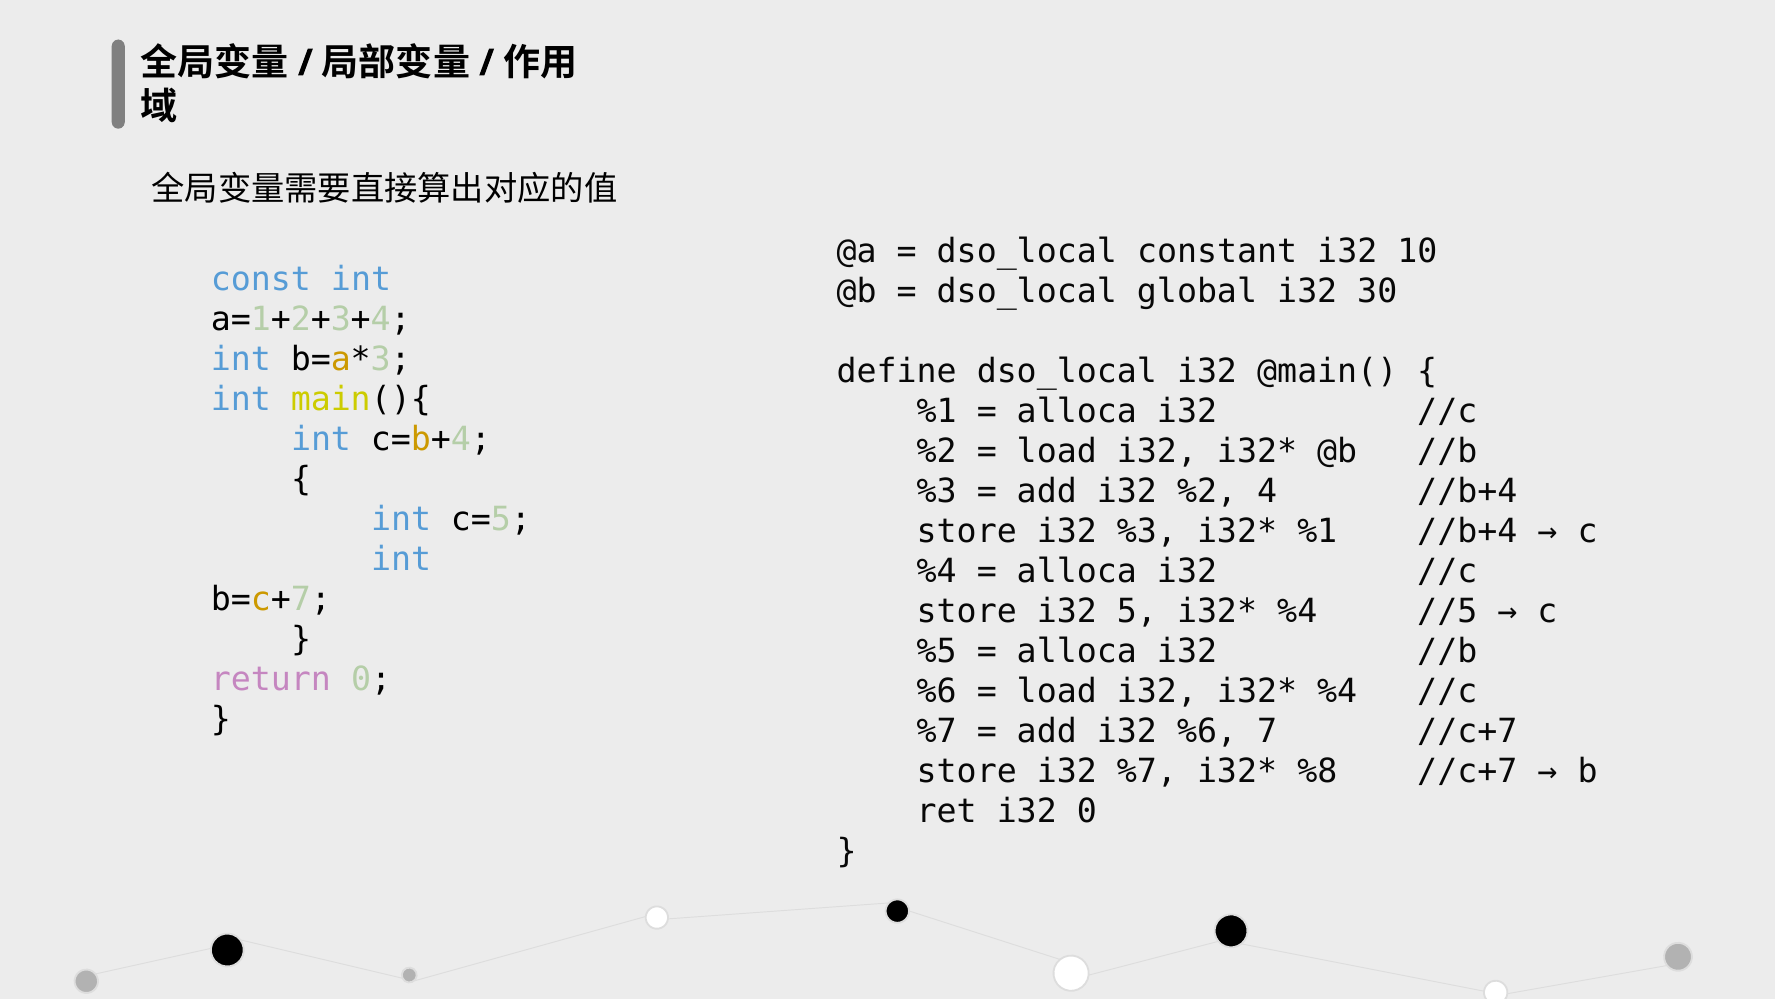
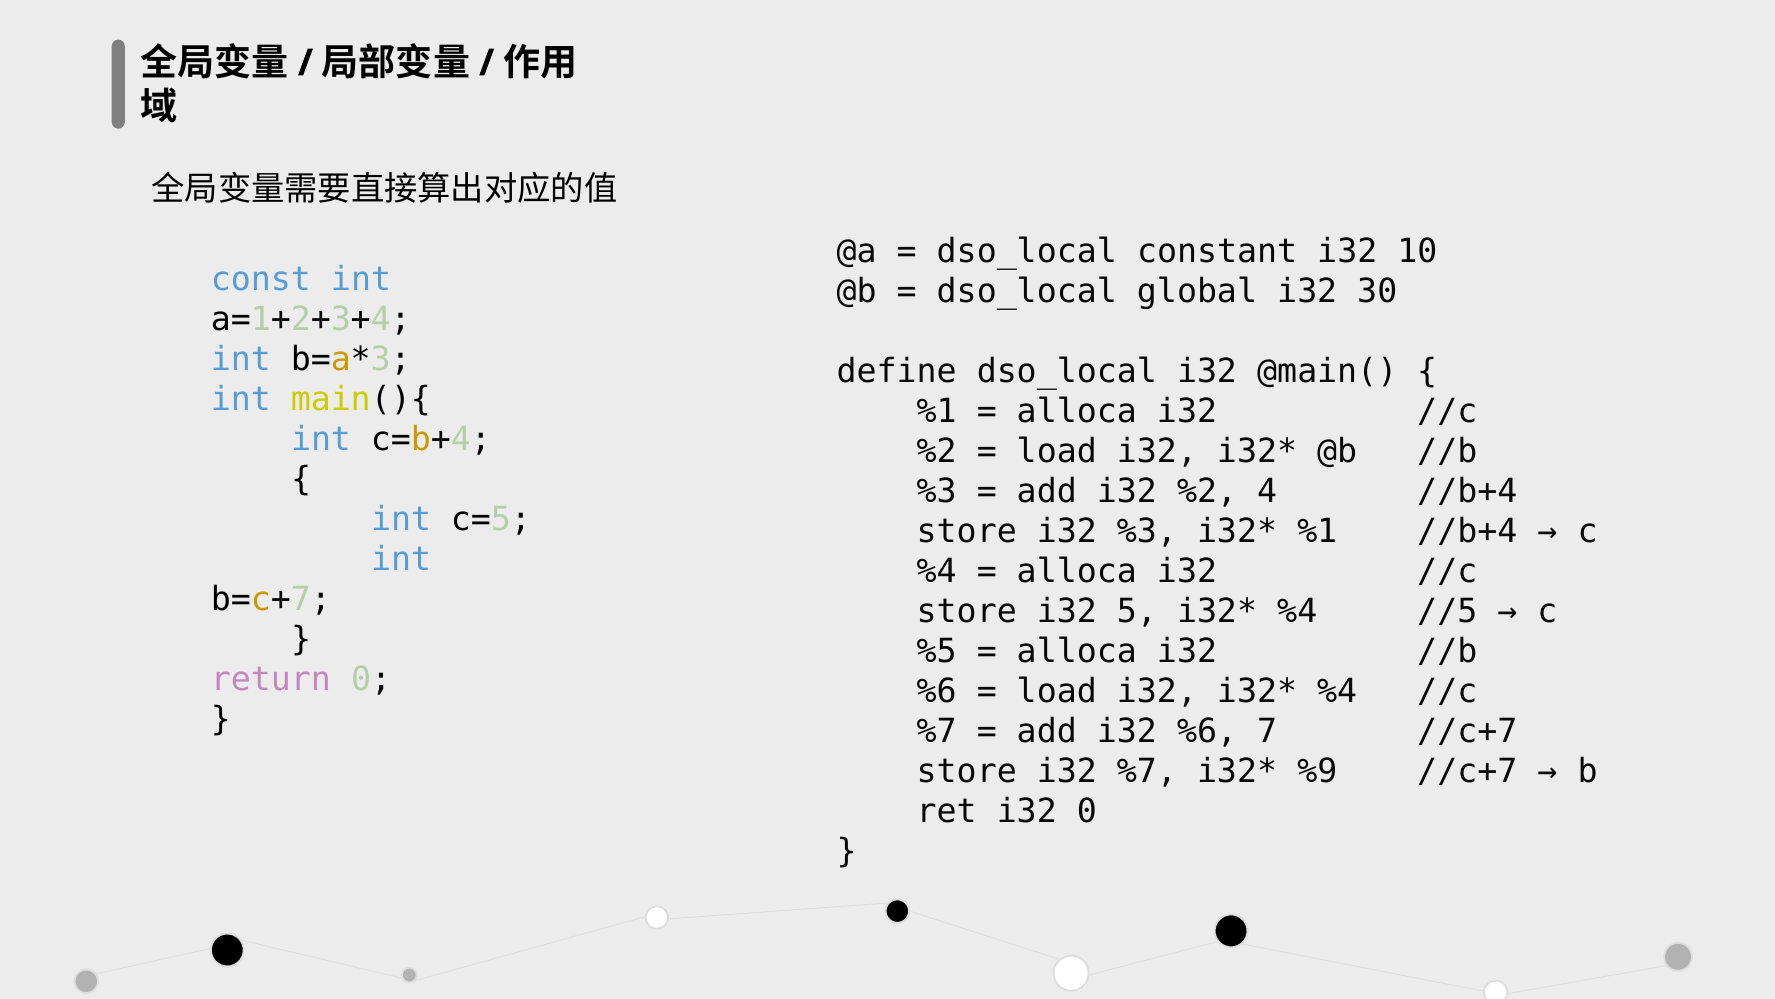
%8: %8 -> %9 (1317, 771)
